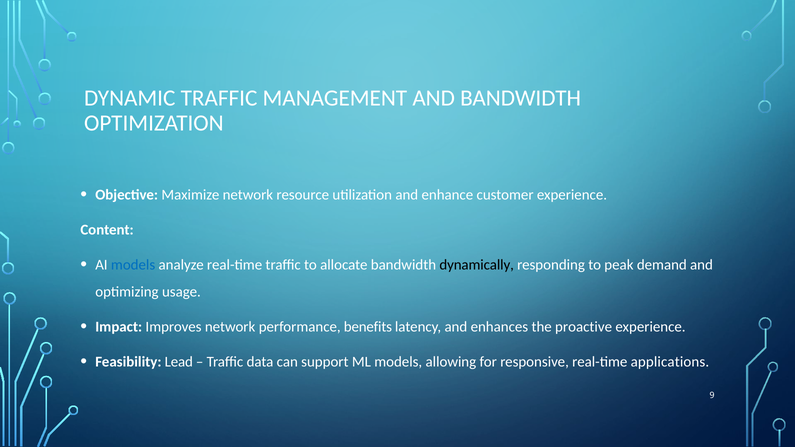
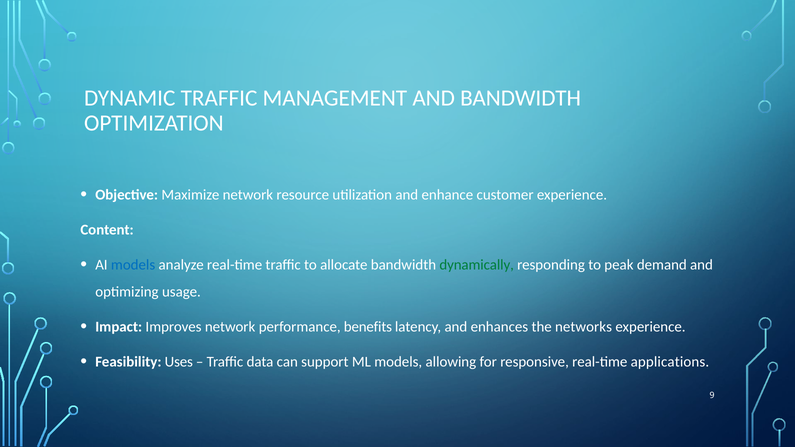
dynamically colour: black -> green (477, 265)
proactive: proactive -> networks (584, 327)
Lead: Lead -> Uses (179, 362)
